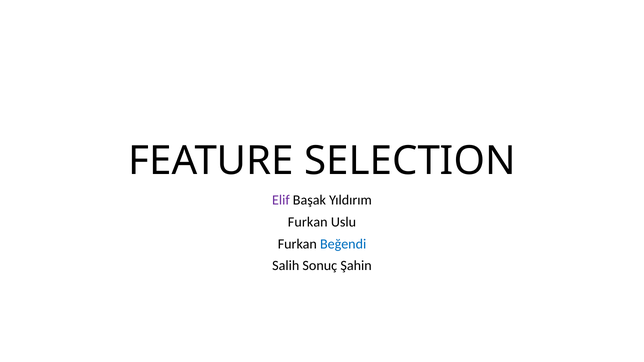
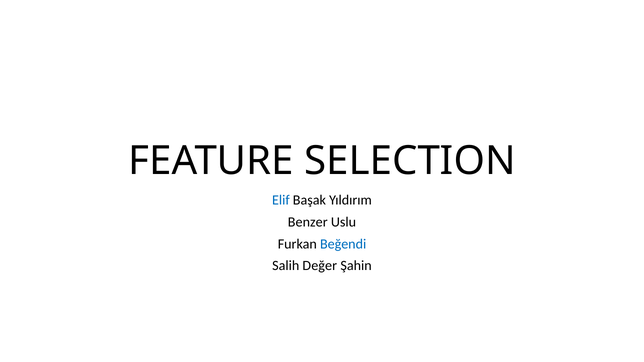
Elif colour: purple -> blue (281, 200)
Furkan: Furkan -> Benzer (308, 222)
Sonuç: Sonuç -> Değer (320, 266)
